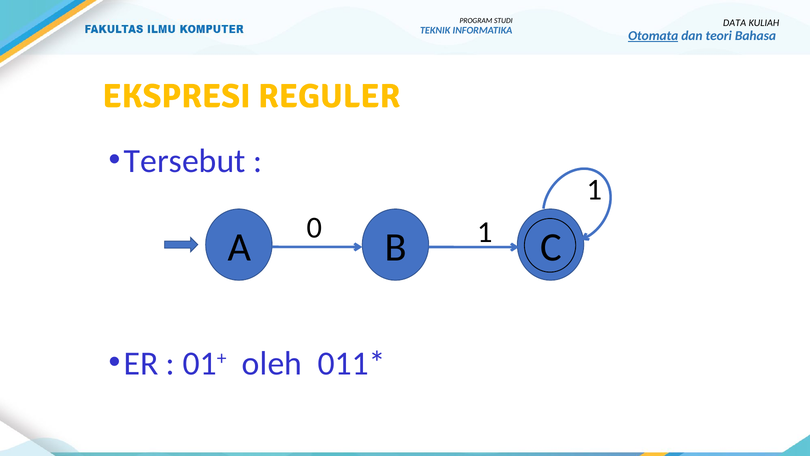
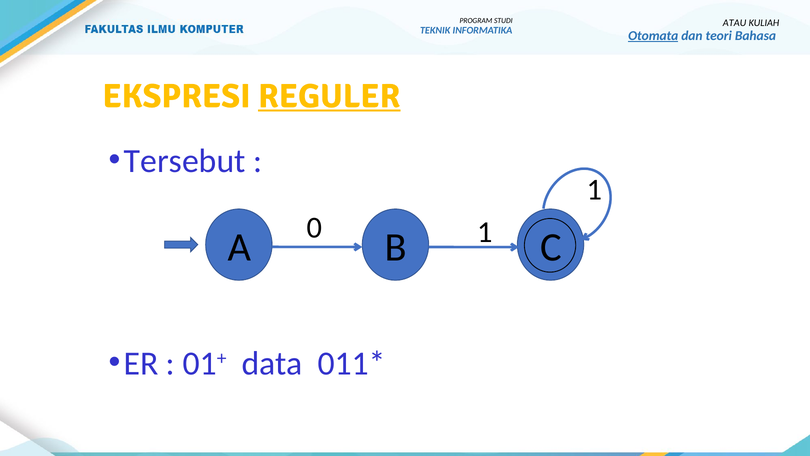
DATA: DATA -> ATAU (735, 23)
REGULER underline: none -> present (329, 96)
oleh: oleh -> data (272, 363)
